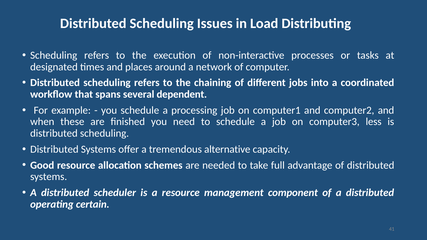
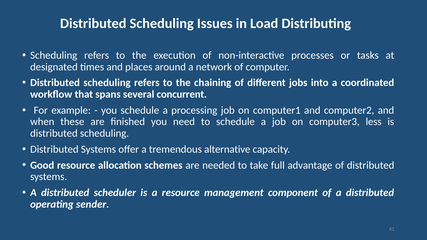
dependent: dependent -> concurrent (182, 94)
certain: certain -> sender (93, 204)
